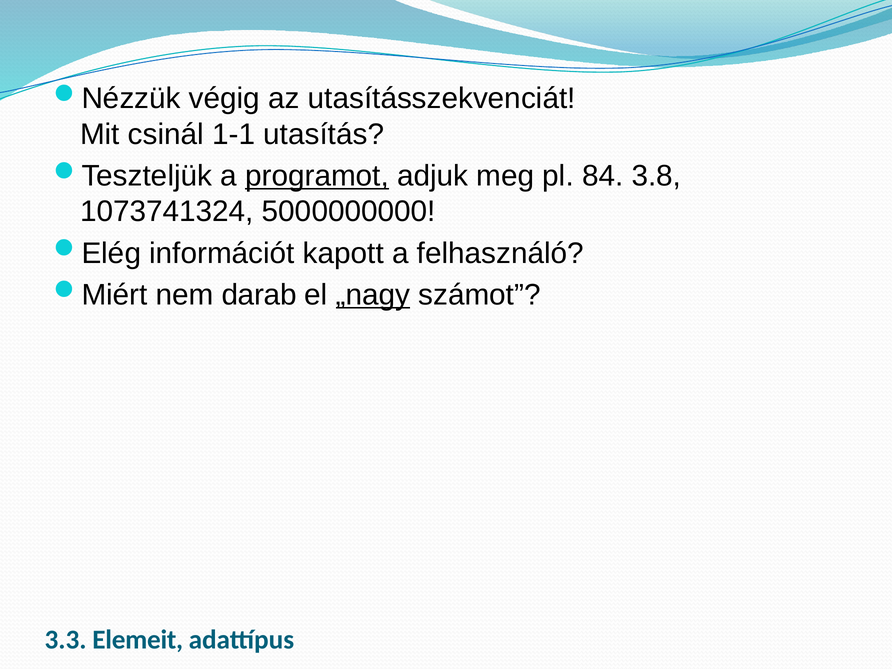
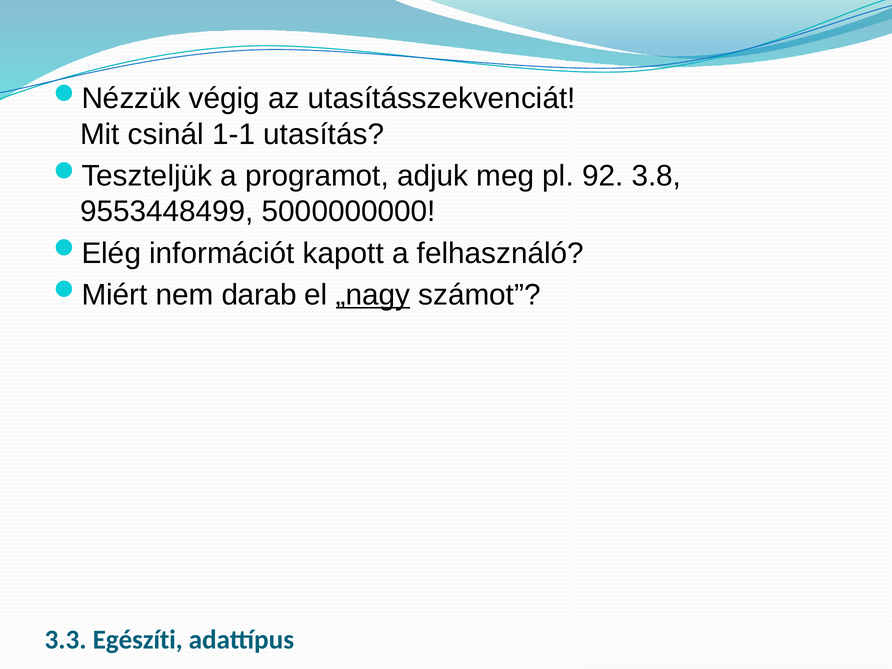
programot underline: present -> none (317, 176)
84: 84 -> 92 (603, 176)
1073741324: 1073741324 -> 9553448499 (167, 212)
Elemeit: Elemeit -> Egészíti (138, 640)
